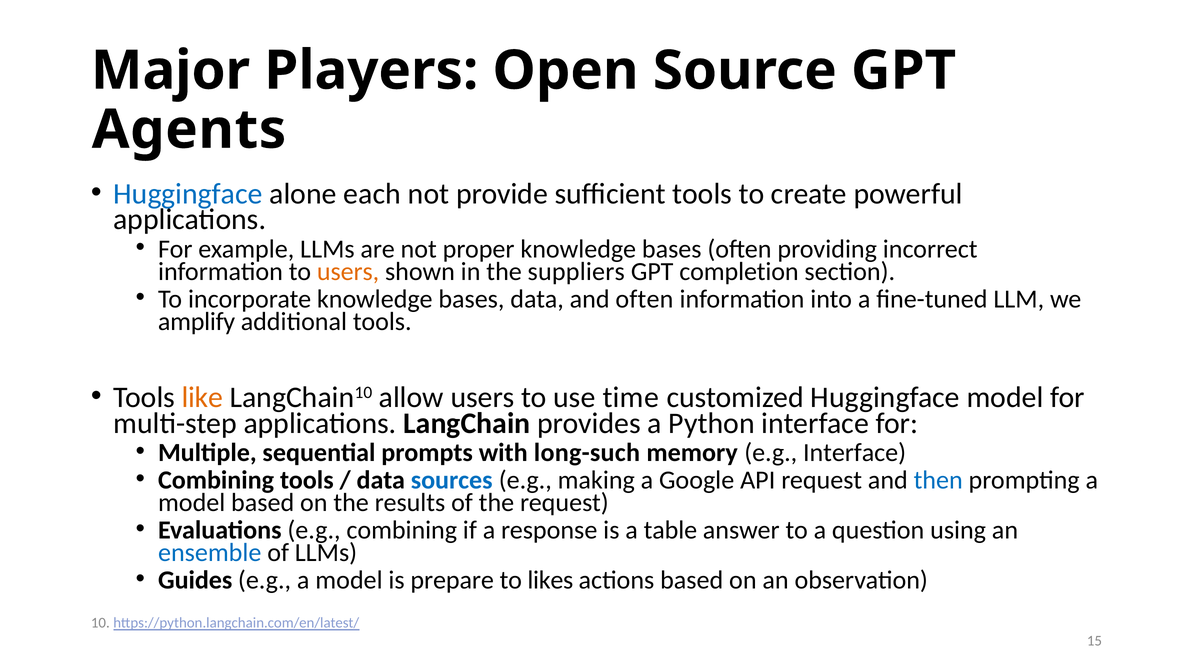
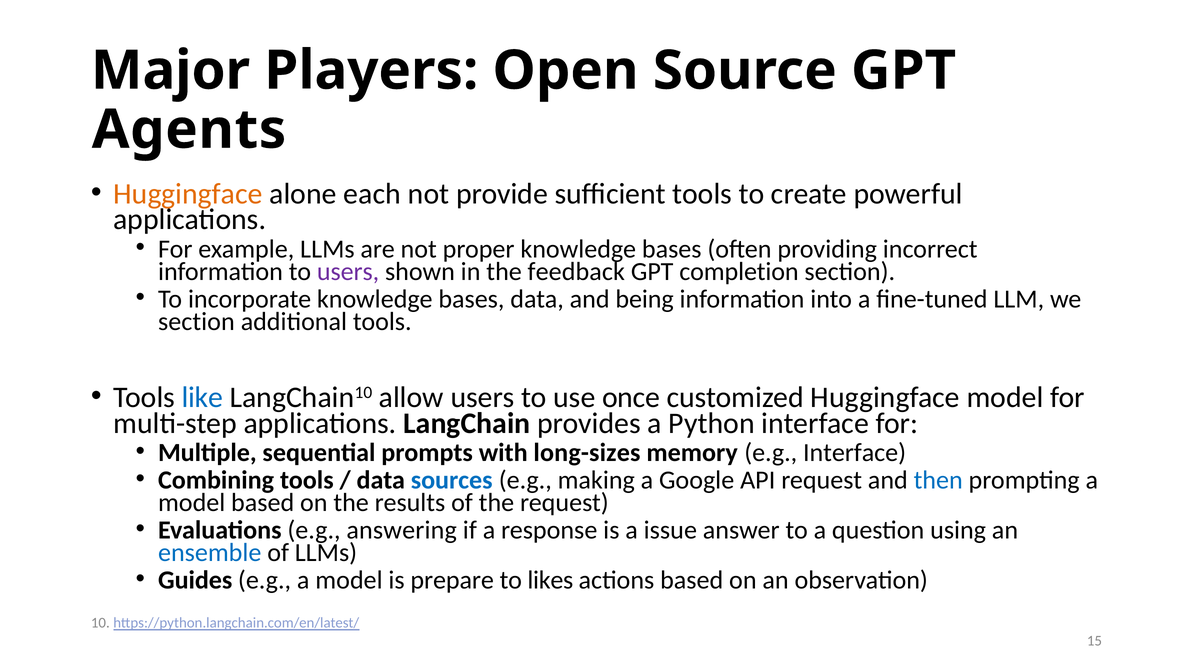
Huggingface colour: blue -> orange (188, 194)
users colour: orange -> purple (348, 272)
suppliers: suppliers -> feedback (576, 272)
and often: often -> being (645, 299)
amplify: amplify -> section (196, 322)
like colour: orange -> blue (202, 398)
time: time -> once (631, 398)
long-such: long-such -> long-sizes (587, 453)
e.g combining: combining -> answering (402, 530)
table: table -> issue (670, 530)
